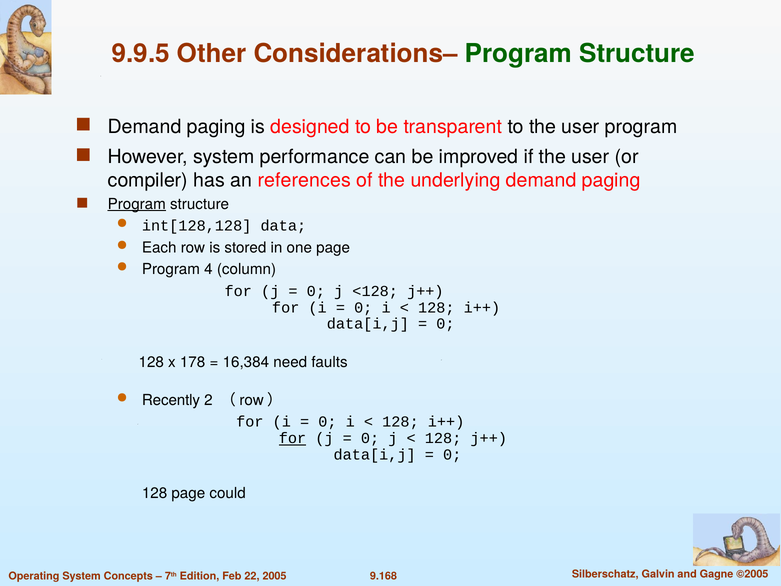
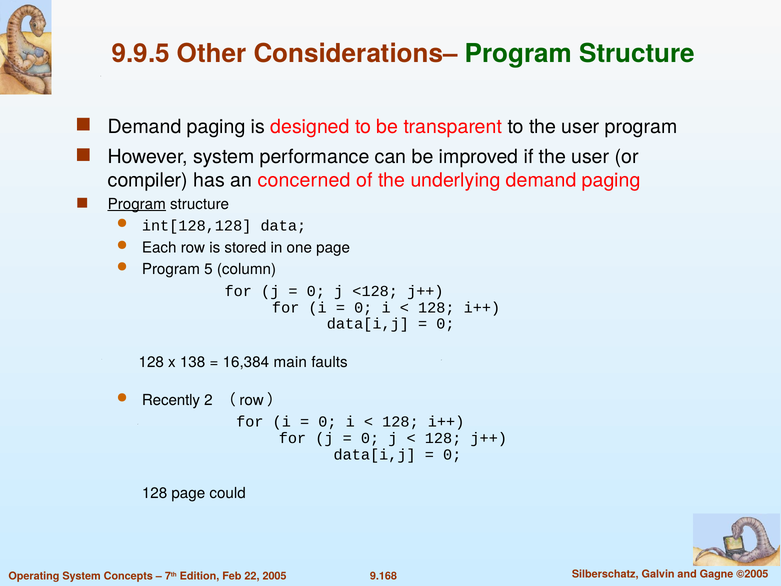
references: references -> concerned (304, 180)
4: 4 -> 5 (208, 269)
178: 178 -> 138 (193, 362)
need: need -> main (290, 362)
for underline: present -> none (292, 438)
